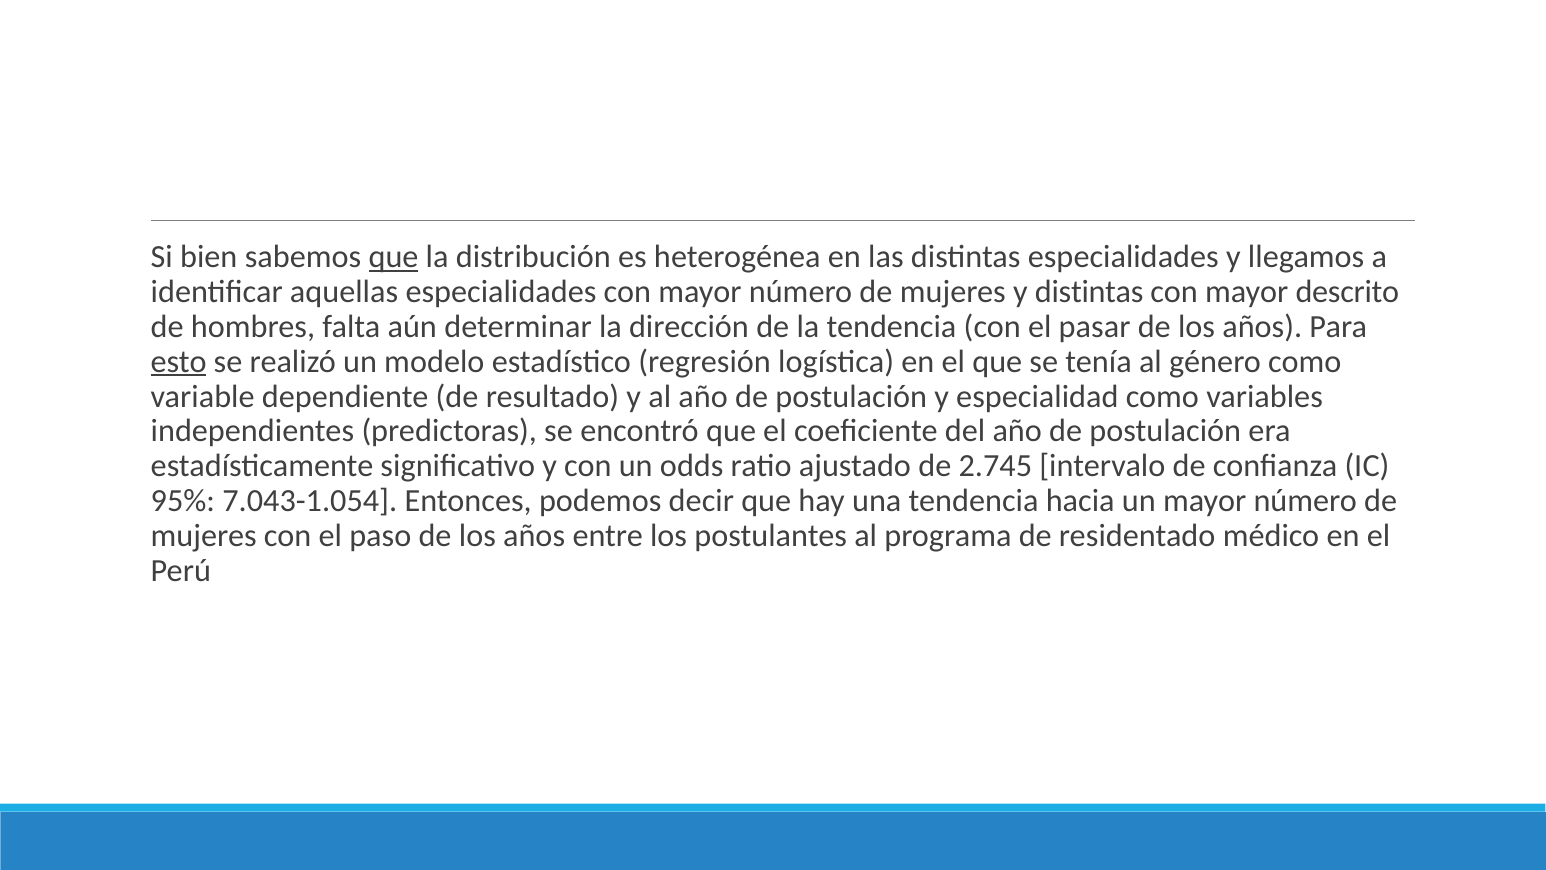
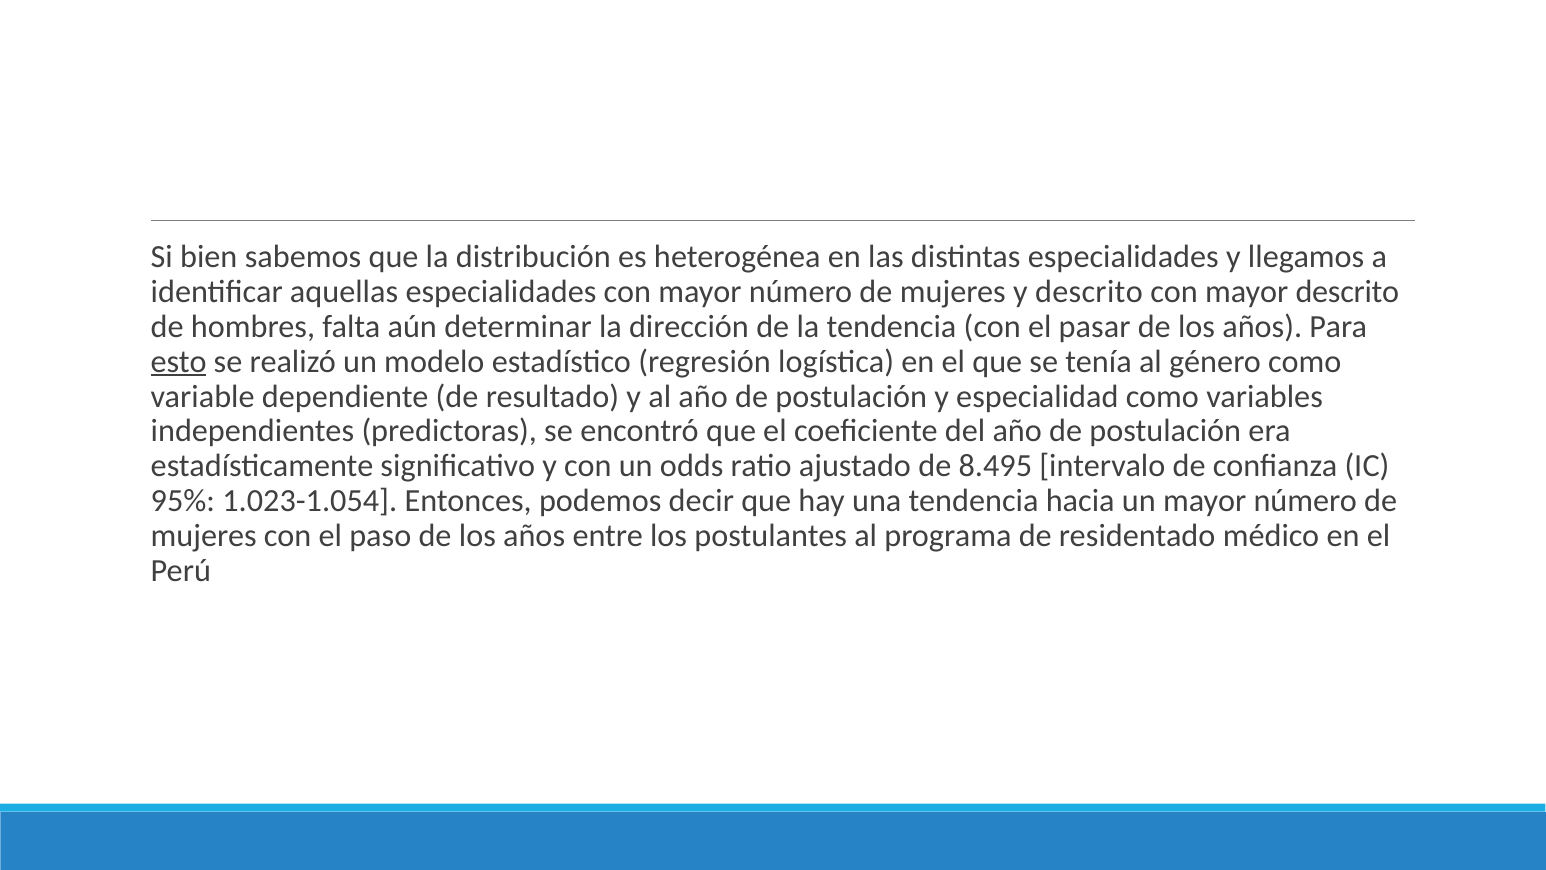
que underline: present -> none (394, 257)
y distintas: distintas -> descrito (1089, 292)
2.745: 2.745 -> 8.495 (995, 466)
7.043-1.054: 7.043-1.054 -> 1.023-1.054 (310, 501)
